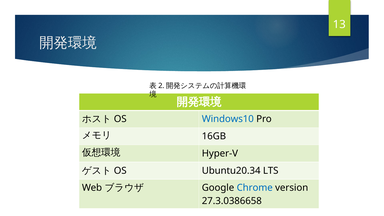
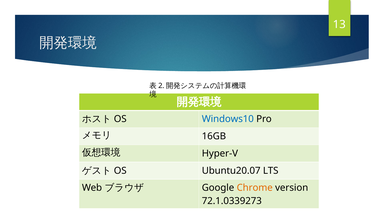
Ubuntu20.34: Ubuntu20.34 -> Ubuntu20.07 (231, 171)
Chrome colour: blue -> orange (255, 188)
27.3.0386658: 27.3.0386658 -> 72.1.0339273 (232, 201)
